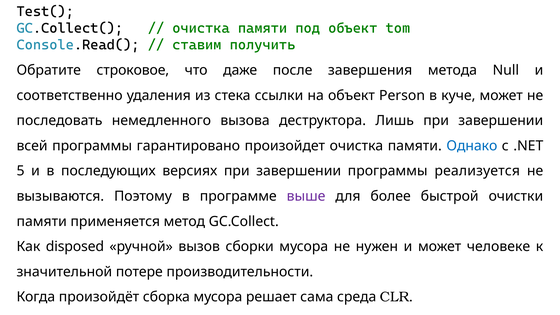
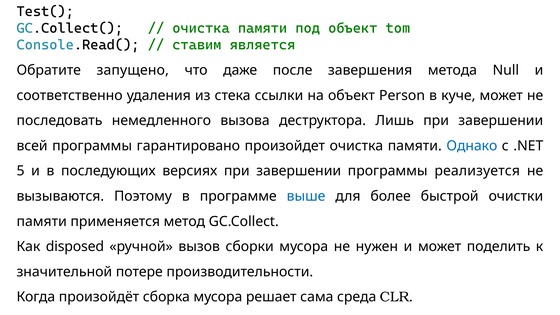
получить: получить -> является (262, 45)
строковое: строковое -> запущено (133, 70)
выше colour: purple -> blue (306, 196)
человеке: человеке -> поделить (499, 247)
